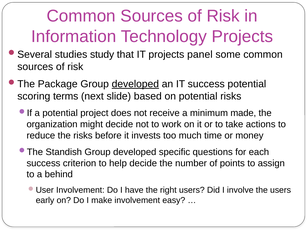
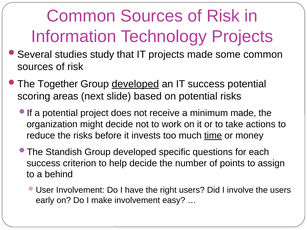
projects panel: panel -> made (200, 54)
Package: Package -> Together (58, 84)
terms: terms -> areas (66, 96)
time underline: none -> present (213, 136)
